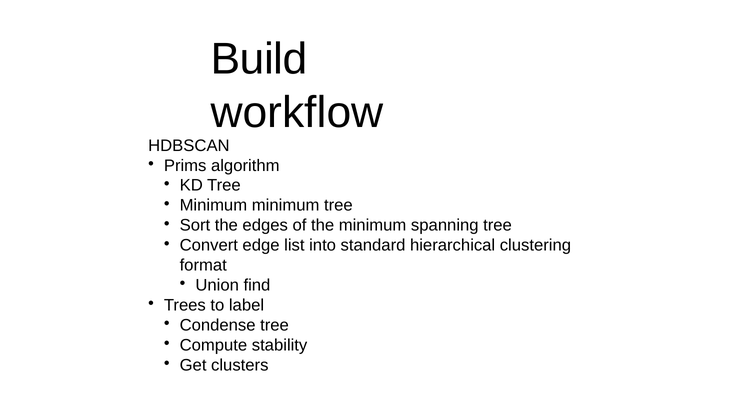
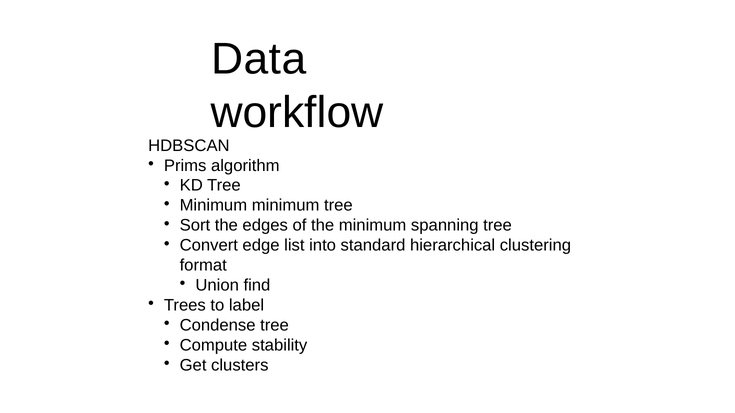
Build: Build -> Data (259, 59)
